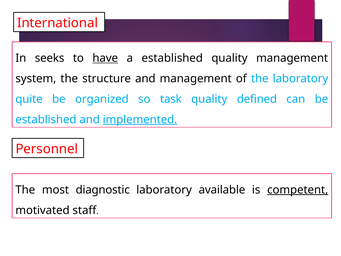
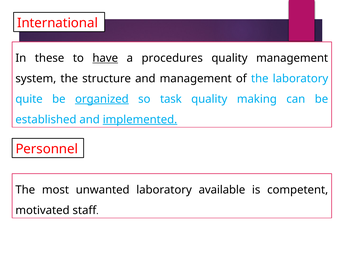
seeks: seeks -> these (50, 58)
a established: established -> procedures (172, 58)
organized underline: none -> present (102, 99)
defined: defined -> making (257, 99)
diagnostic: diagnostic -> unwanted (103, 190)
competent underline: present -> none (298, 190)
